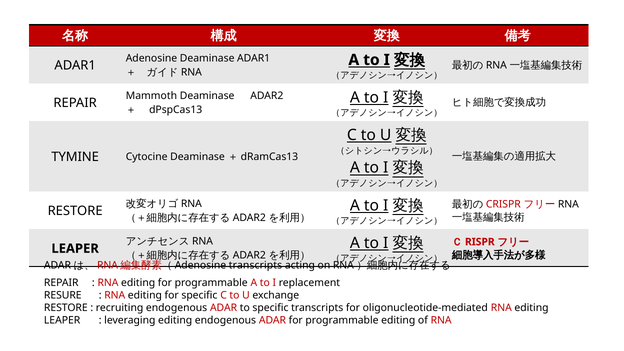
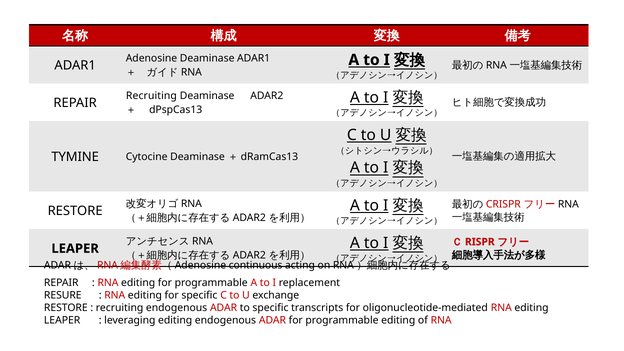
Mammoth: Mammoth -> Recruiting (151, 96)
transcripts: transcripts -> continuous (256, 265)
